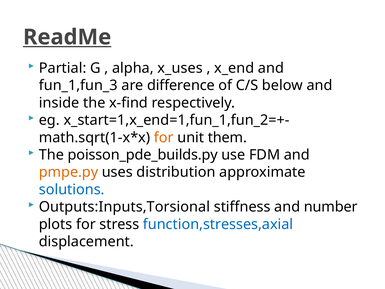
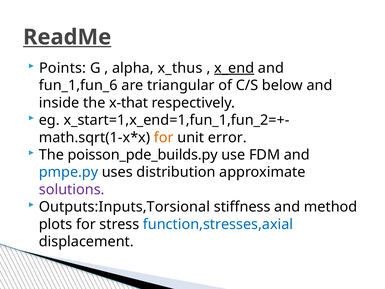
Partial: Partial -> Points (63, 68)
x_uses: x_uses -> x_thus (180, 68)
x_end underline: none -> present (234, 68)
fun_1,fun_3: fun_1,fun_3 -> fun_1,fun_6 (78, 85)
difference: difference -> triangular (181, 85)
x-find: x-find -> x-that (129, 103)
them: them -> error (227, 137)
pmpe.py colour: orange -> blue (69, 172)
solutions colour: blue -> purple (72, 189)
number: number -> method (331, 207)
